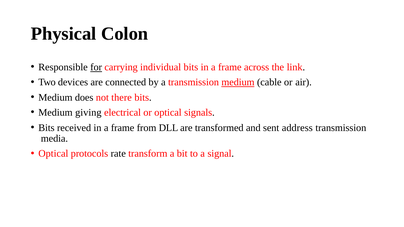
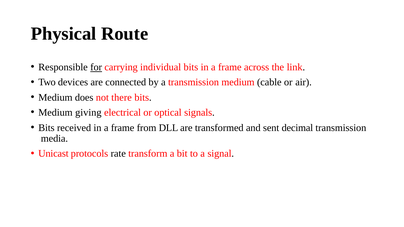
Colon: Colon -> Route (125, 34)
medium underline: present -> none (238, 82)
address: address -> decimal (297, 128)
Optical: Optical -> Unicast (53, 154)
